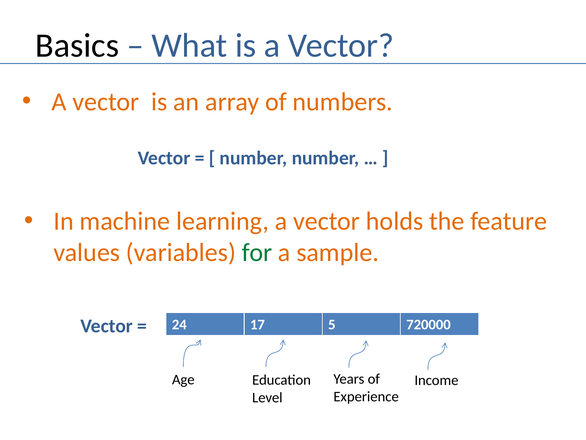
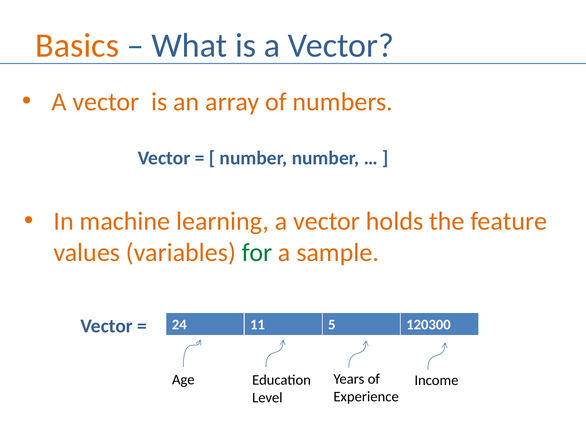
Basics colour: black -> orange (77, 45)
17: 17 -> 11 (257, 324)
720000: 720000 -> 120300 (428, 324)
